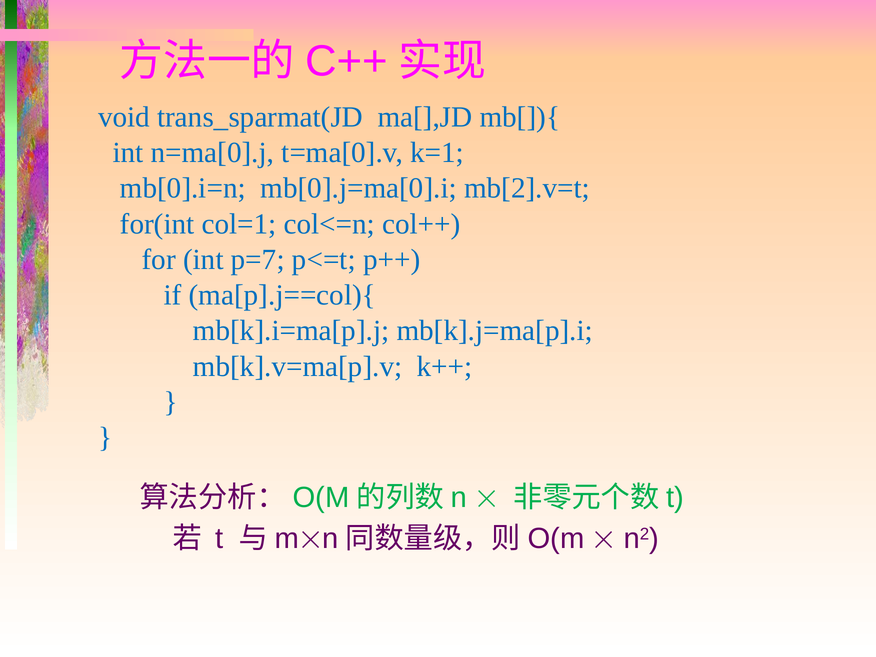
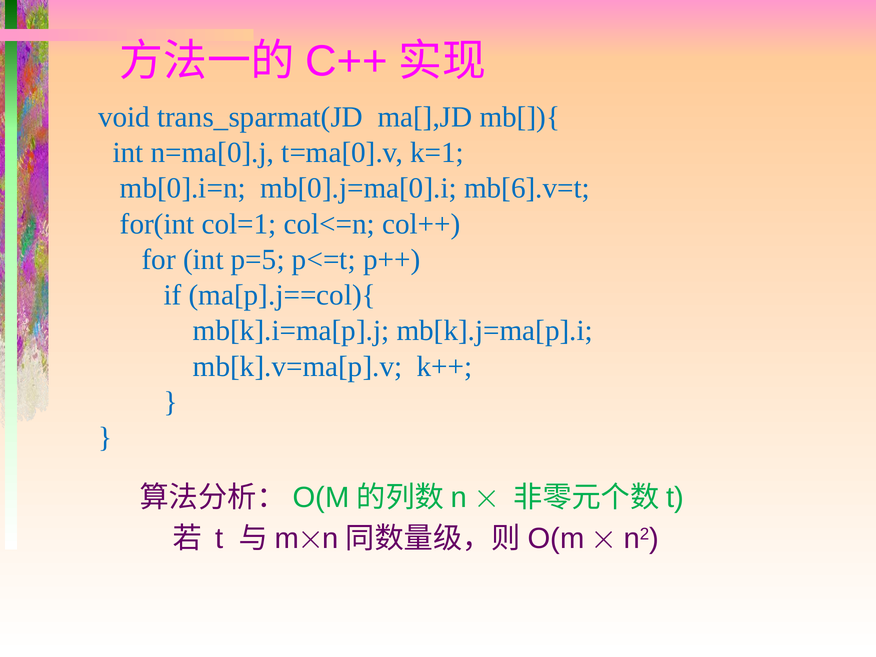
mb[2].v=t: mb[2].v=t -> mb[6].v=t (527, 188)
p=7: p=7 -> p=5 (258, 260)
